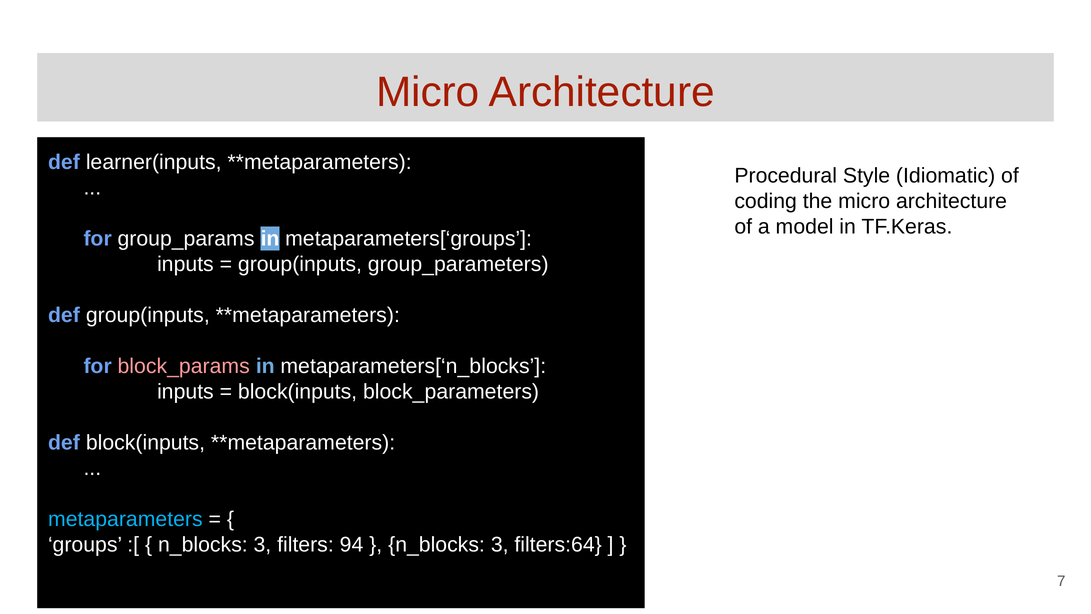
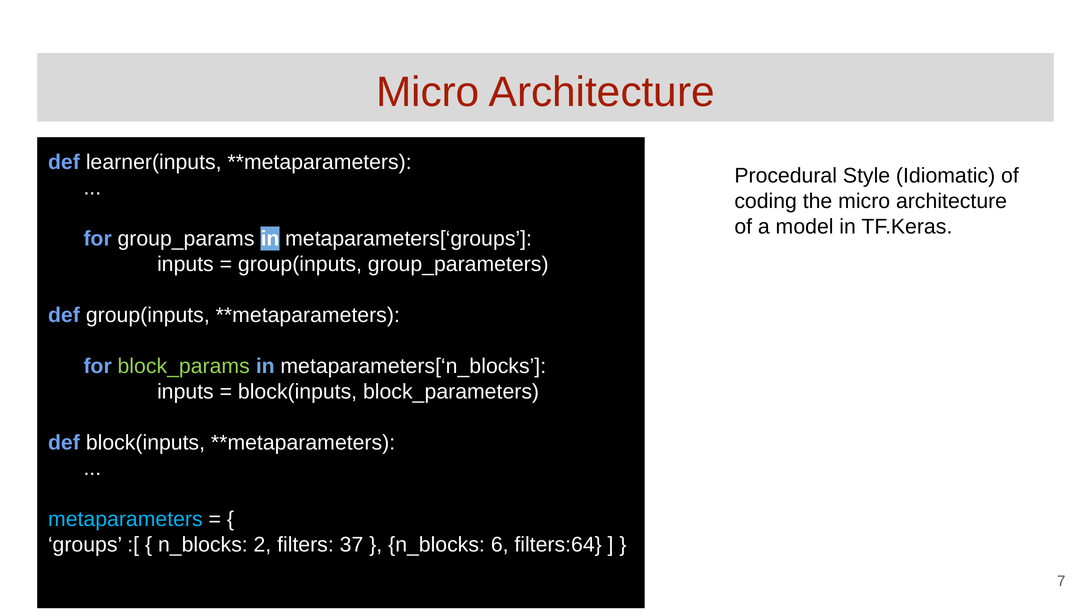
block_params colour: pink -> light green (184, 366)
3: 3 -> 2 (262, 544)
94: 94 -> 37 (352, 544)
3: 3 -> 6 (500, 544)
